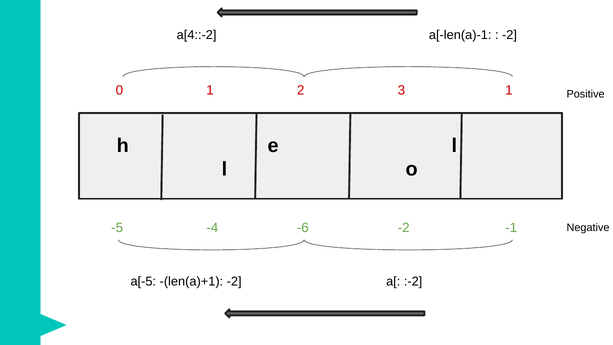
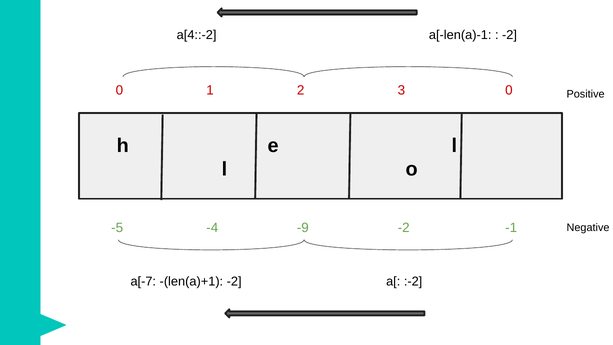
0 1: 1 -> 0 (509, 90)
-6: -6 -> -9 (303, 228)
a[-5: a[-5 -> a[-7 (143, 281)
